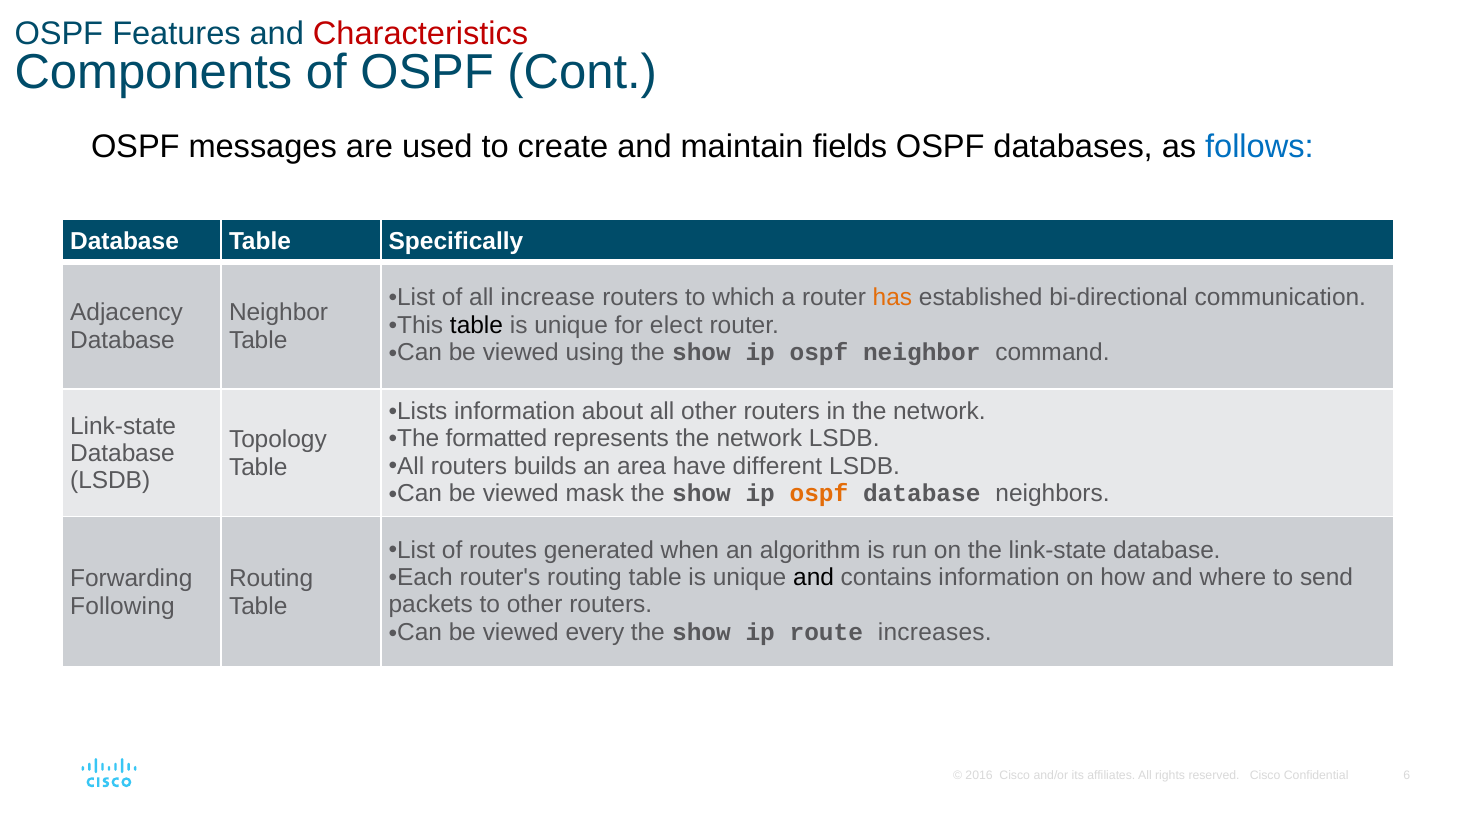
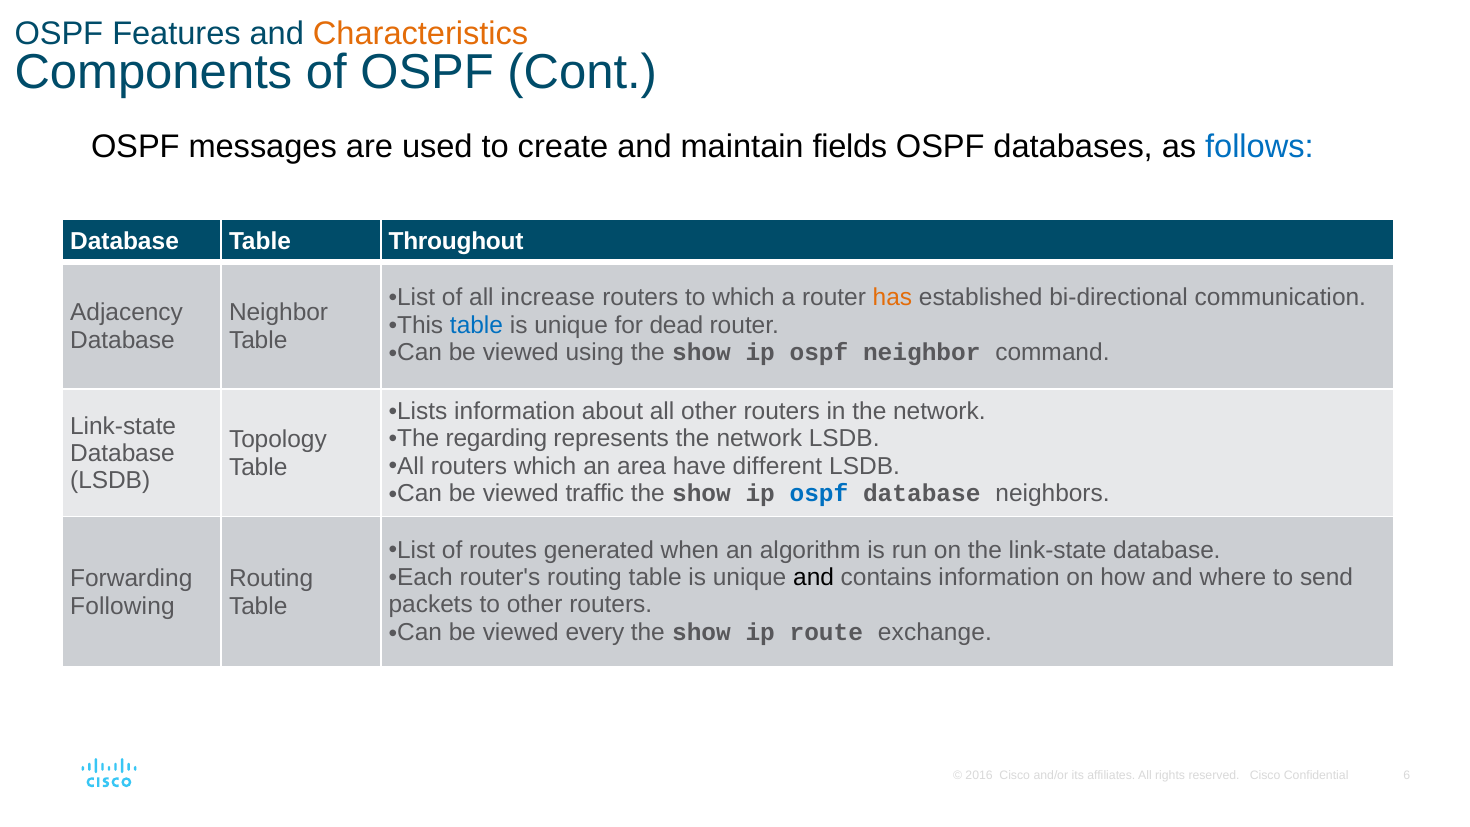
Characteristics colour: red -> orange (421, 34)
Specifically: Specifically -> Throughout (456, 241)
table colour: black -> blue (477, 325)
elect: elect -> dead (676, 325)
formatted: formatted -> regarding (496, 439)
routers builds: builds -> which (545, 466)
mask: mask -> traffic (595, 493)
ospf colour: orange -> blue (819, 493)
increases: increases -> exchange (935, 632)
